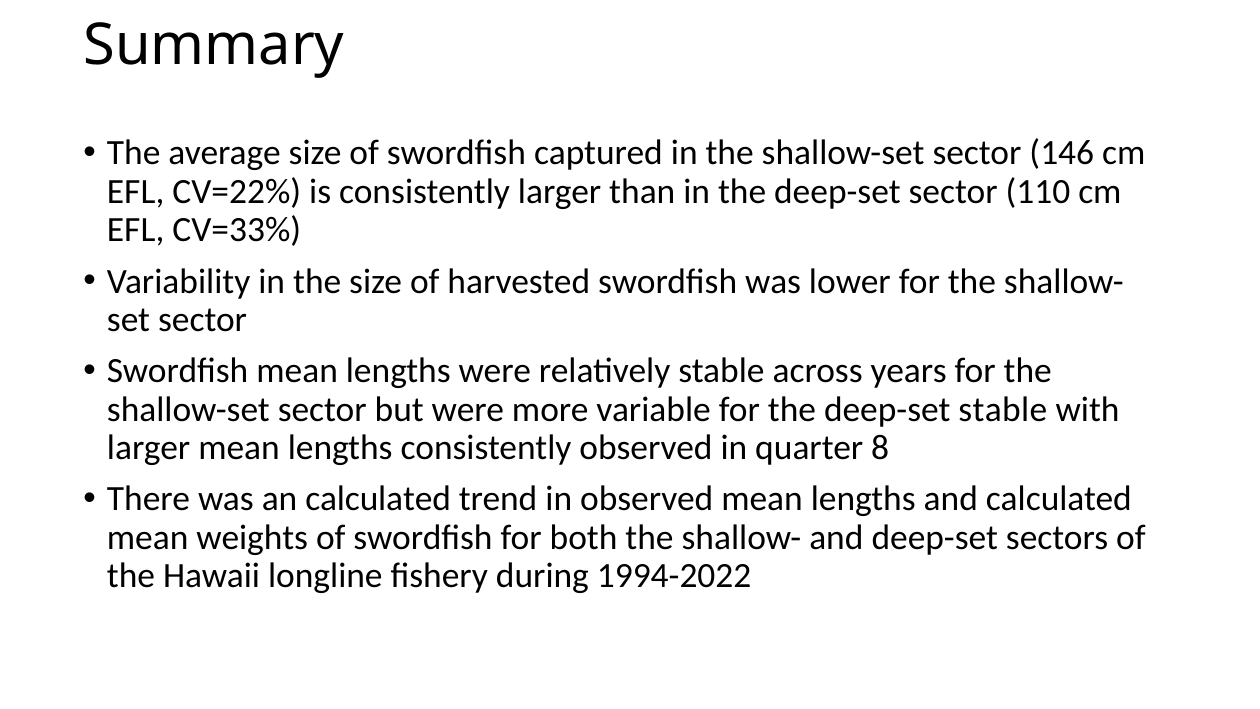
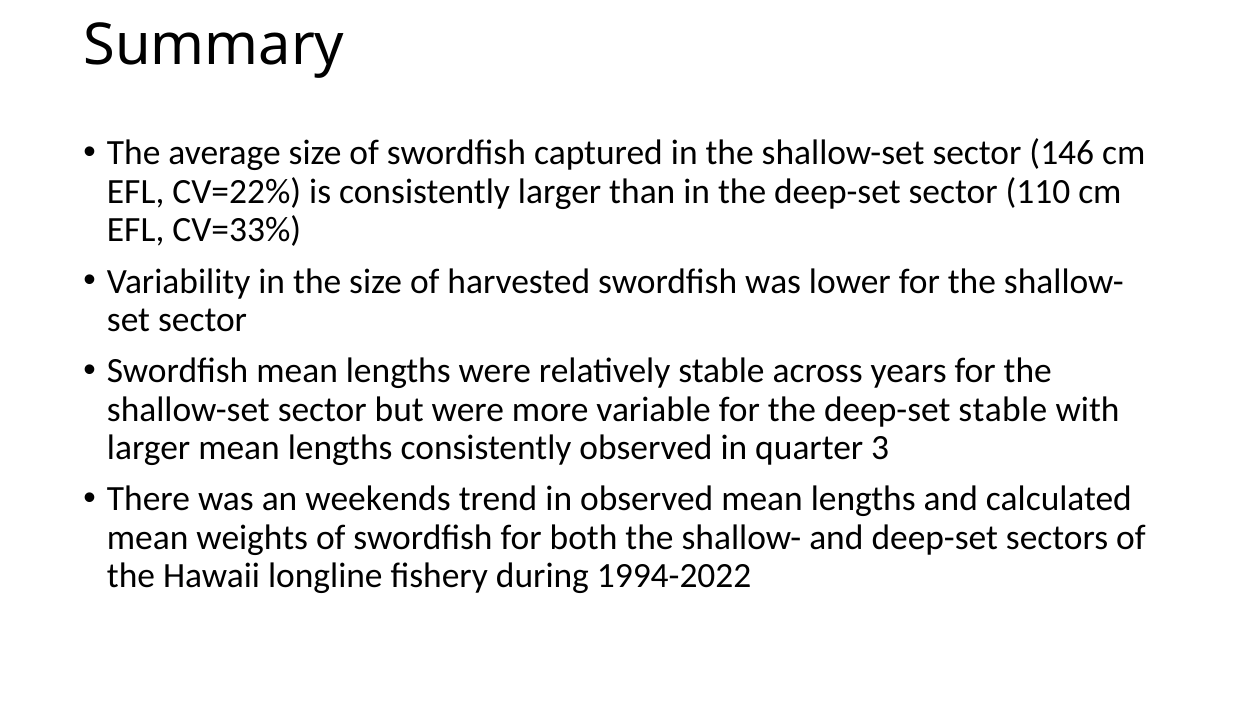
8: 8 -> 3 (880, 448)
an calculated: calculated -> weekends (378, 499)
